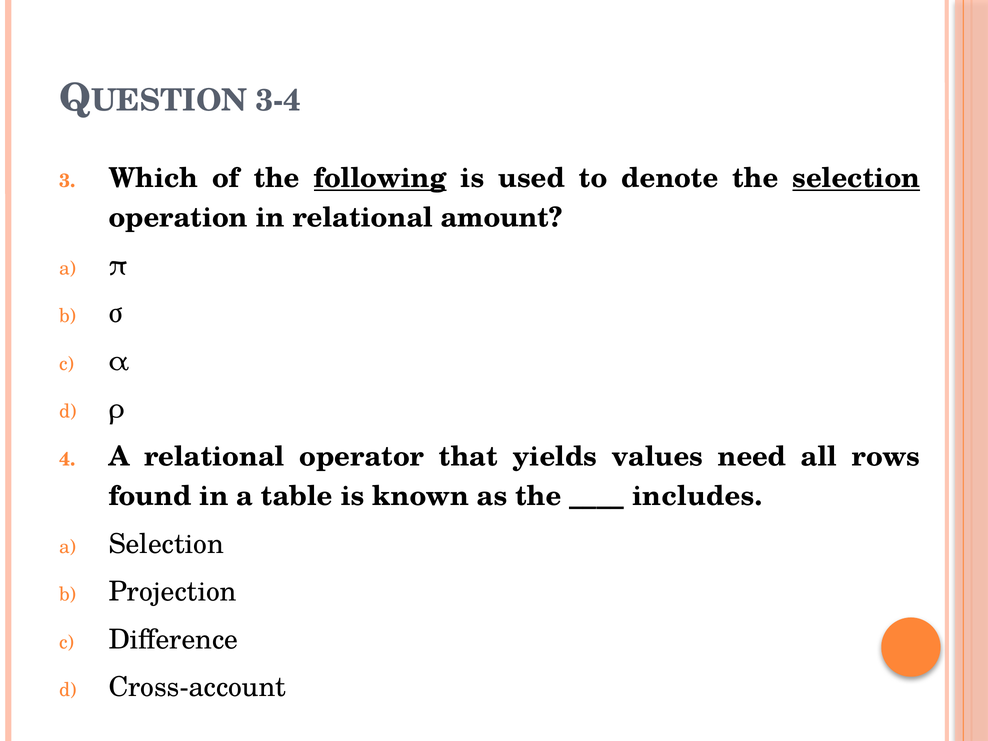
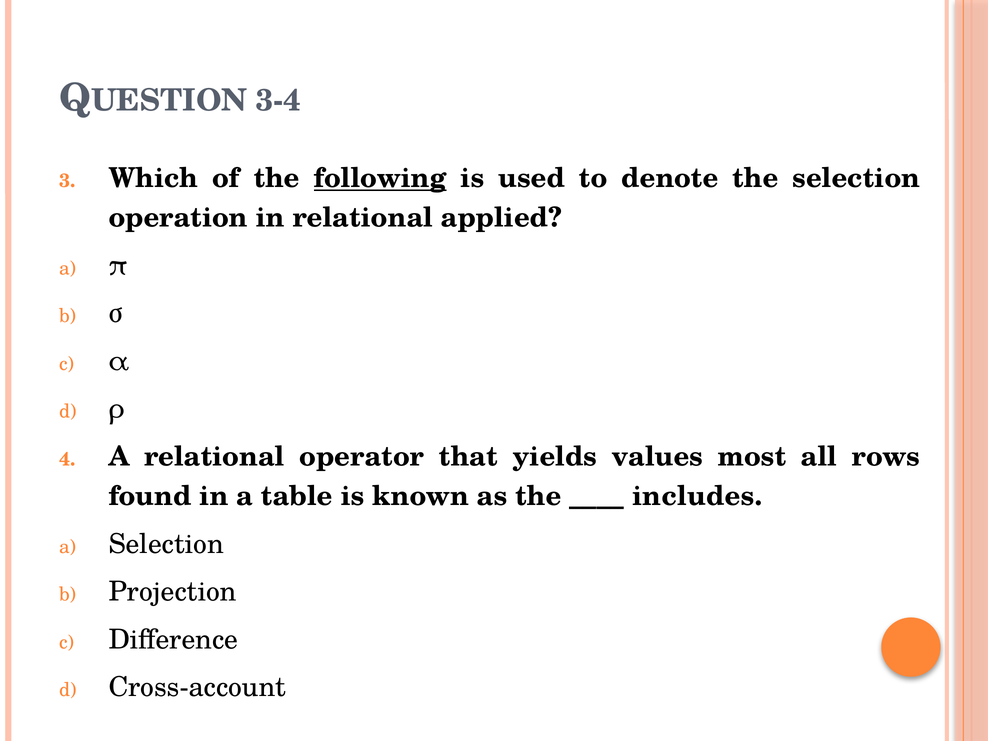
selection underline: present -> none (856, 178)
amount: amount -> applied (501, 218)
need: need -> most (752, 457)
